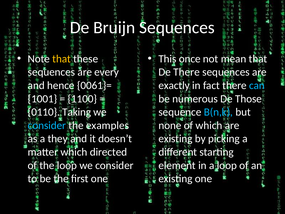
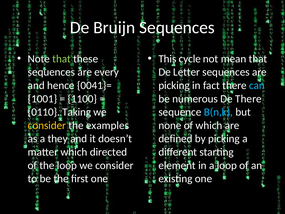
that colour: yellow -> light green (62, 59)
once: once -> cycle (190, 59)
De There: There -> Letter (187, 72)
0061}=: 0061}= -> 0041}= (94, 85)
exactly: exactly -> picking (174, 85)
De Those: Those -> There (248, 99)
consider colour: light blue -> yellow (47, 125)
existing: existing -> defined (175, 139)
